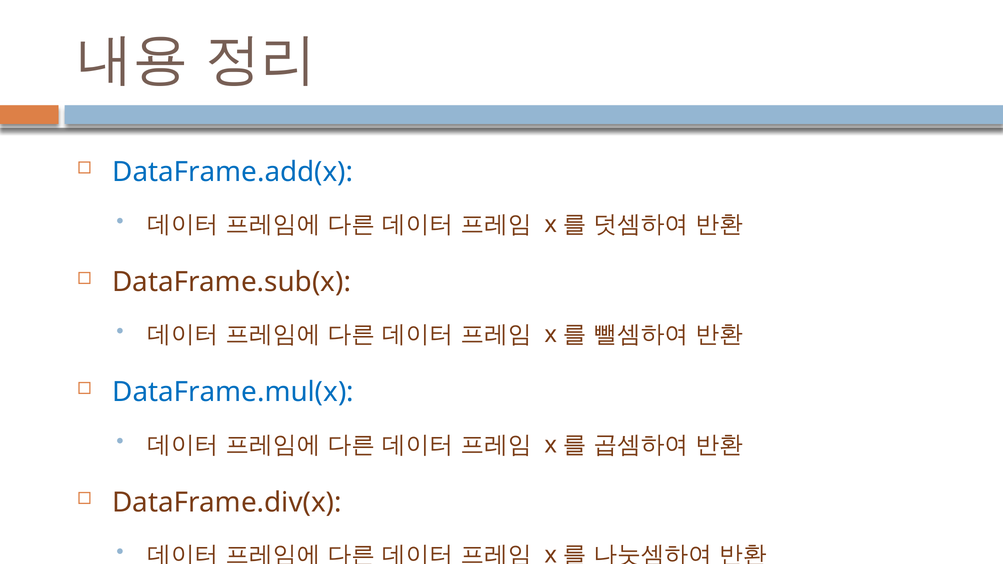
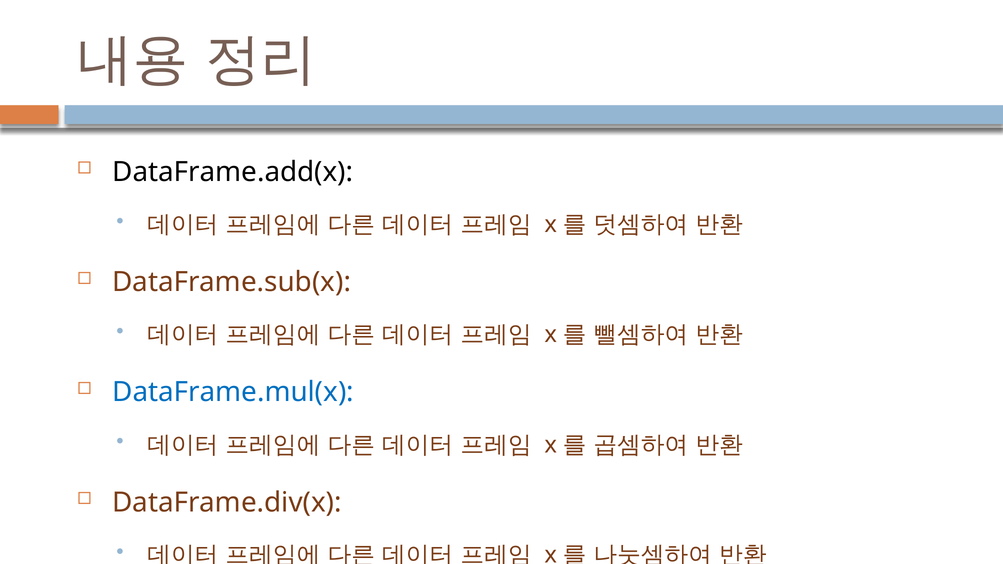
DataFrame.add(x colour: blue -> black (233, 172)
